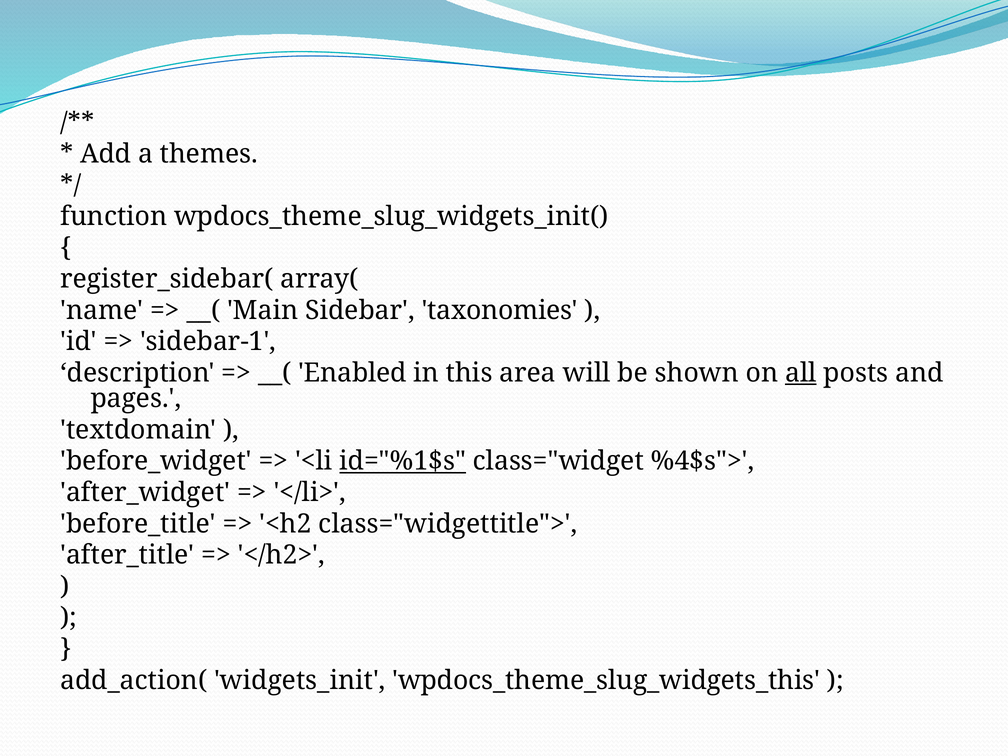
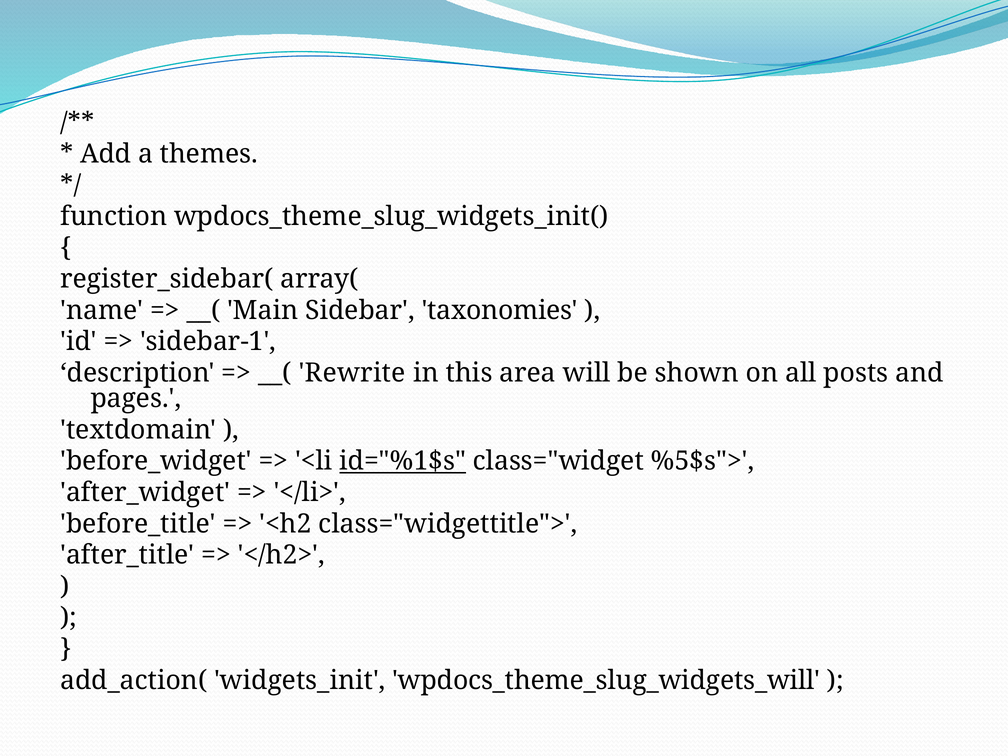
Enabled: Enabled -> Rewrite (352, 373)
all underline: present -> none (801, 373)
%4$s">: %4$s"> -> %5$s"> (703, 461)
wpdocs_theme_slug_widgets_this: wpdocs_theme_slug_widgets_this -> wpdocs_theme_slug_widgets_will (606, 680)
